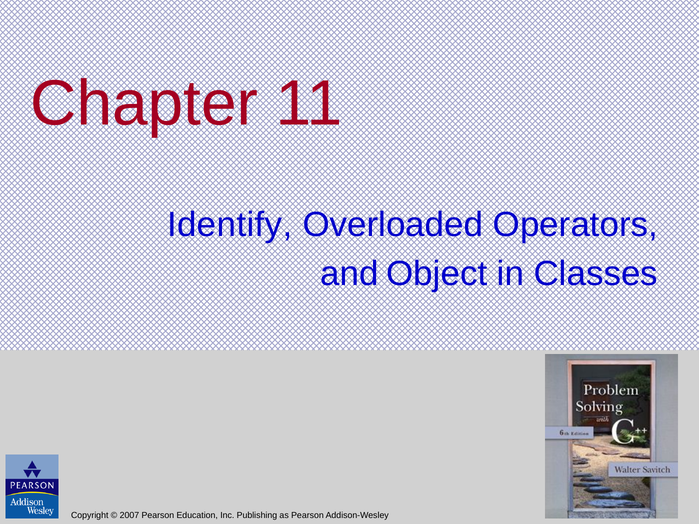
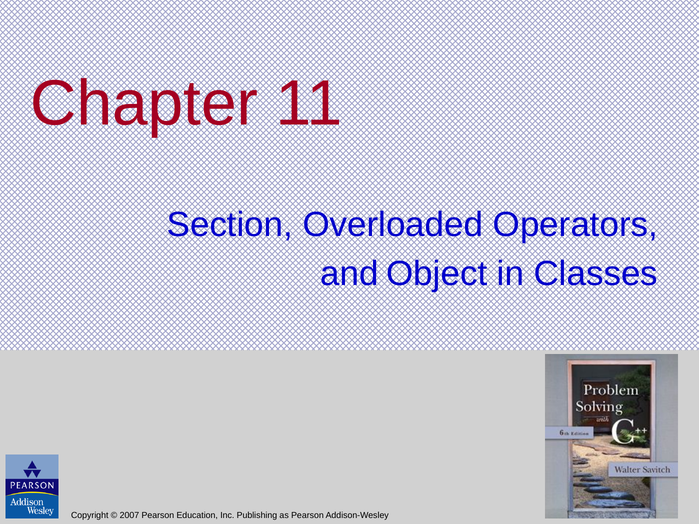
Identify: Identify -> Section (230, 225)
